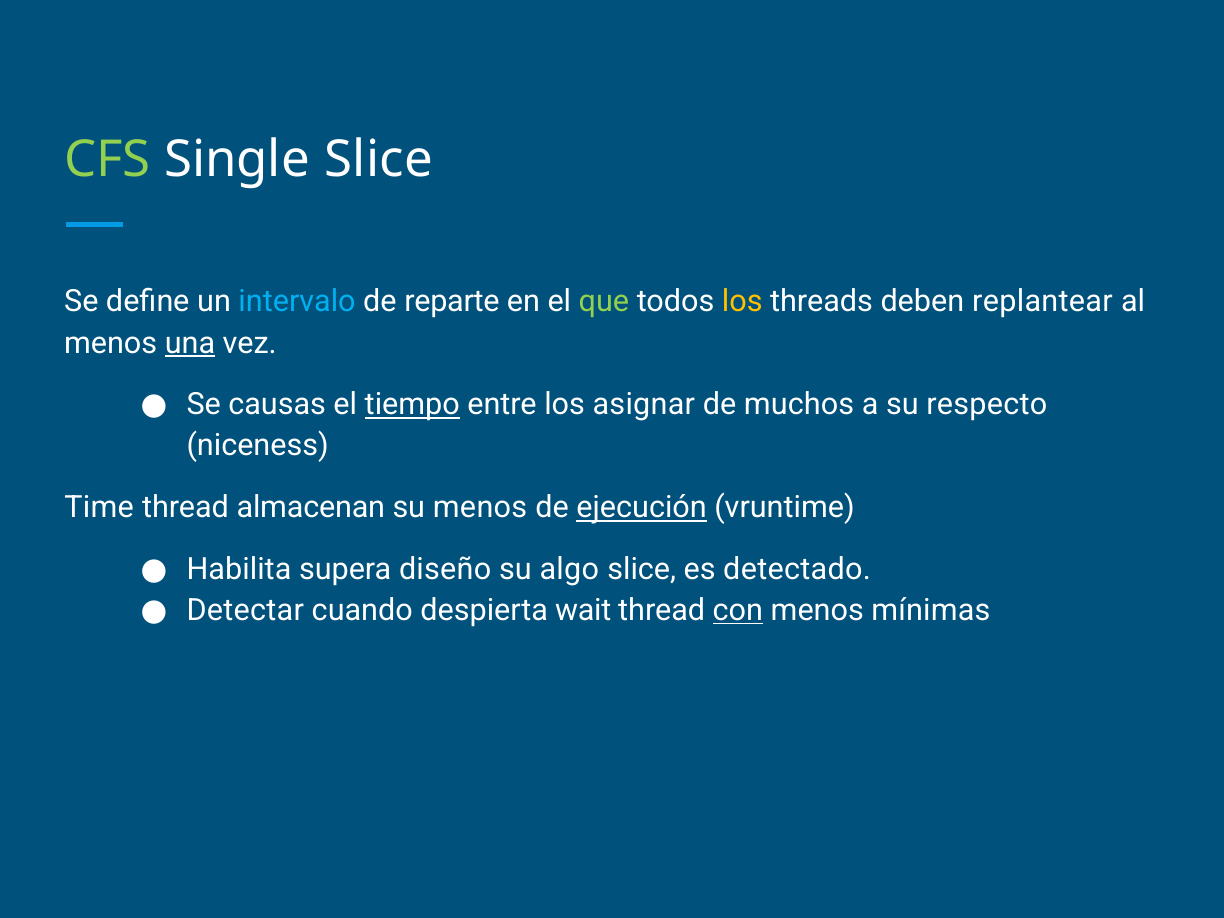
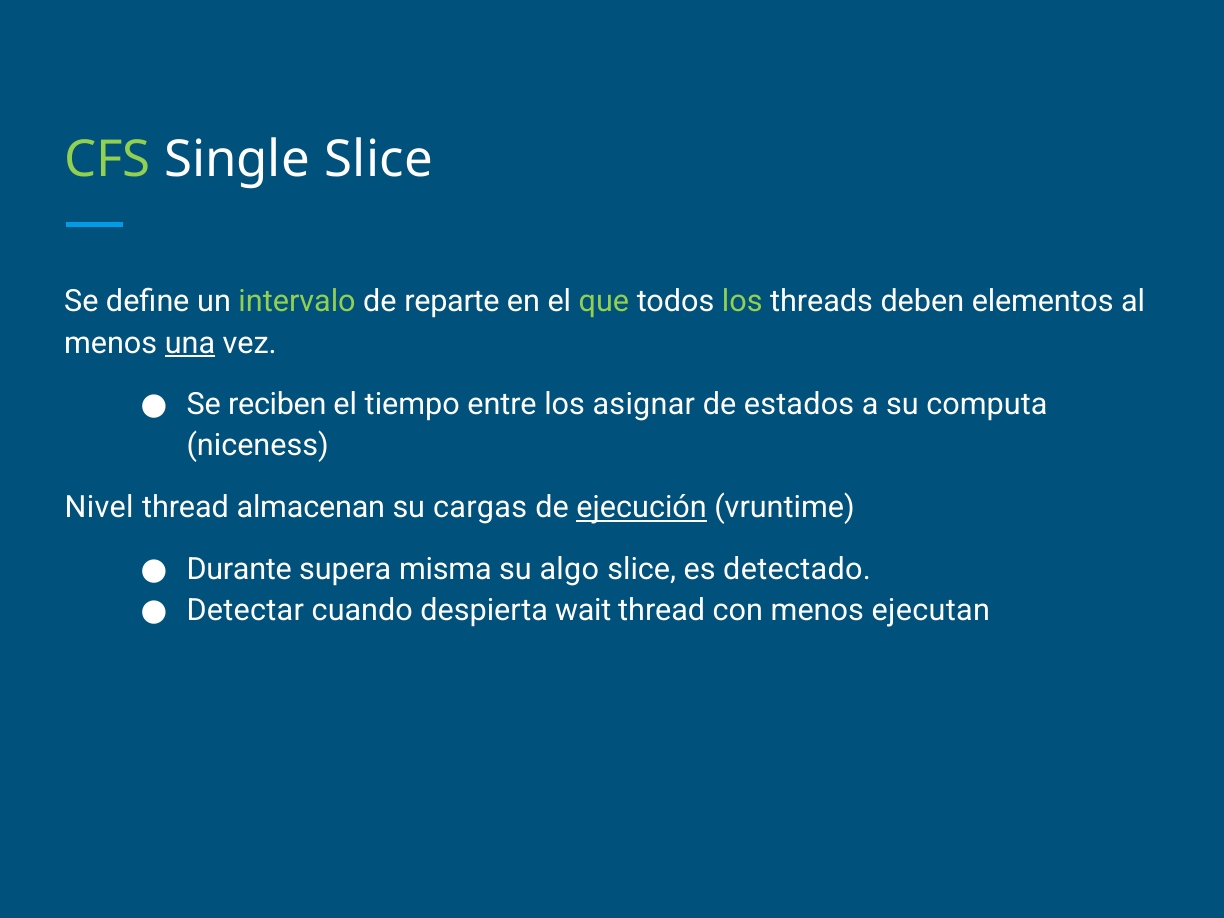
intervalo colour: light blue -> light green (297, 302)
los colour: yellow -> light green (742, 302)
replantear: replantear -> elementos (1043, 302)
causas: causas -> reciben (277, 405)
tiempo underline: present -> none (412, 405)
muchos: muchos -> estados (799, 405)
respecto: respecto -> computa (987, 405)
Time: Time -> Nivel (99, 507)
su menos: menos -> cargas (480, 507)
Habilita: Habilita -> Durante (239, 569)
diseño: diseño -> misma (445, 569)
con underline: present -> none (738, 610)
mínimas: mínimas -> ejecutan (931, 610)
